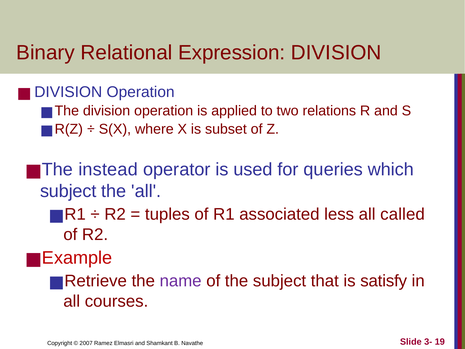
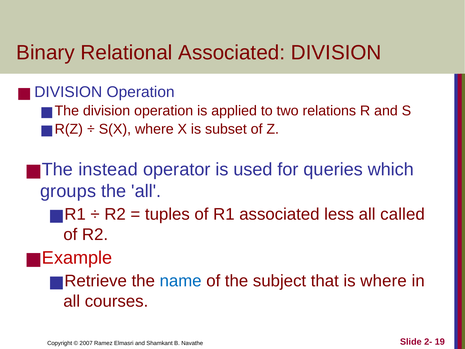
Relational Expression: Expression -> Associated (232, 53)
subject: subject -> groups (68, 191)
name colour: purple -> blue (181, 281)
is satisfy: satisfy -> where (384, 281)
3-: 3- -> 2- (428, 342)
